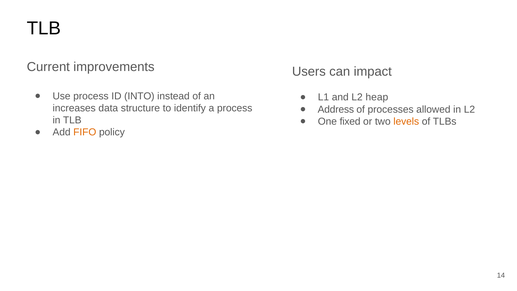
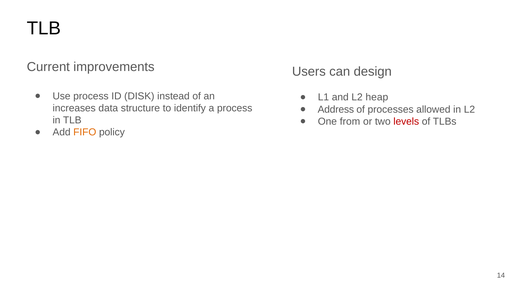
impact: impact -> design (373, 72)
INTO: INTO -> DISK (139, 96)
fixed: fixed -> from (350, 121)
levels colour: orange -> red (406, 121)
